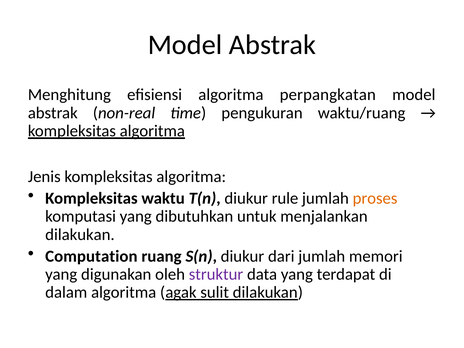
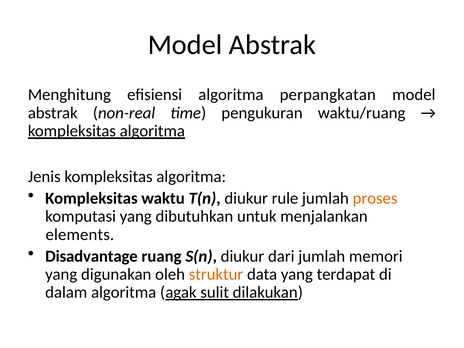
dilakukan: dilakukan -> elements (80, 234)
Computation: Computation -> Disadvantage (91, 256)
struktur colour: purple -> orange (216, 274)
